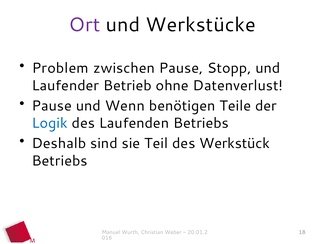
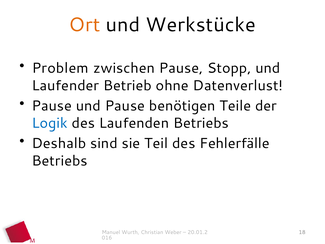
Ort colour: purple -> orange (85, 25)
und Wenn: Wenn -> Pause (125, 106)
Werkstück: Werkstück -> Fehlerfälle (234, 143)
